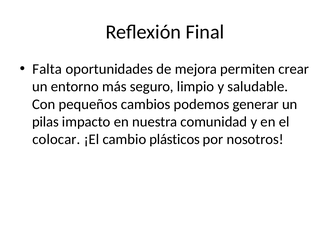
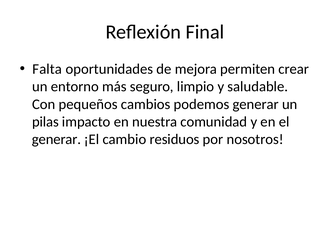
colocar: colocar -> generar (56, 140)
plásticos: plásticos -> residuos (175, 140)
